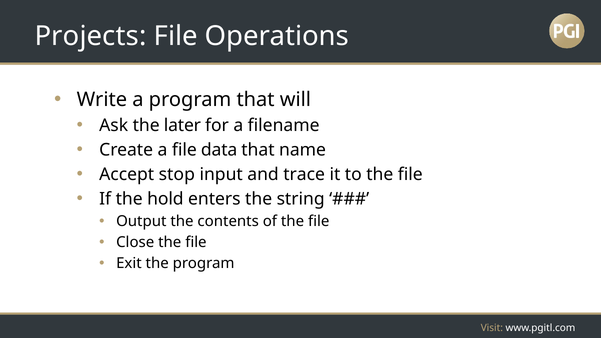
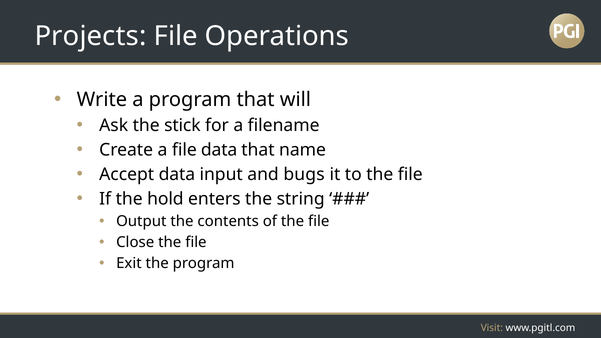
later: later -> stick (182, 125)
Accept stop: stop -> data (177, 175)
trace: trace -> bugs (304, 175)
